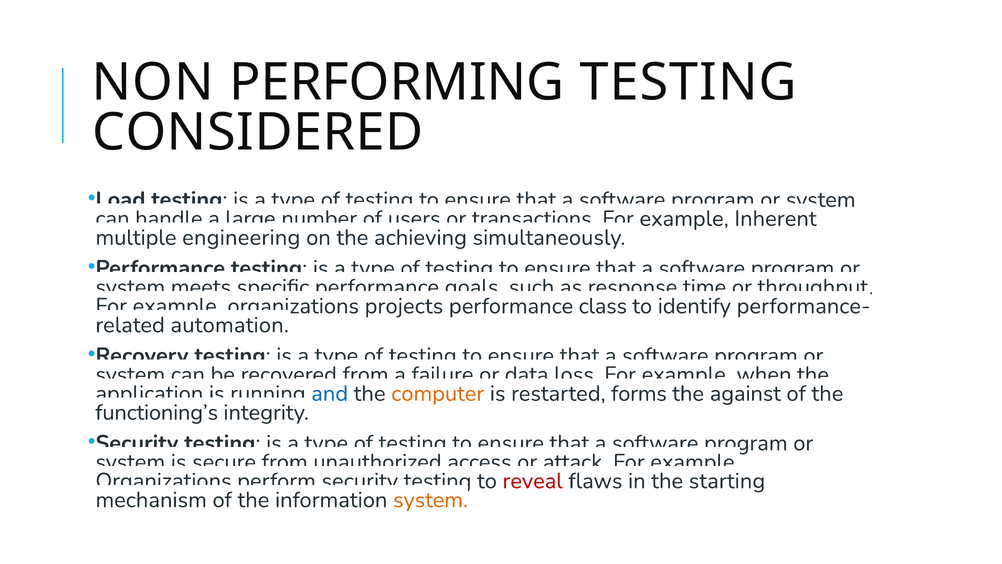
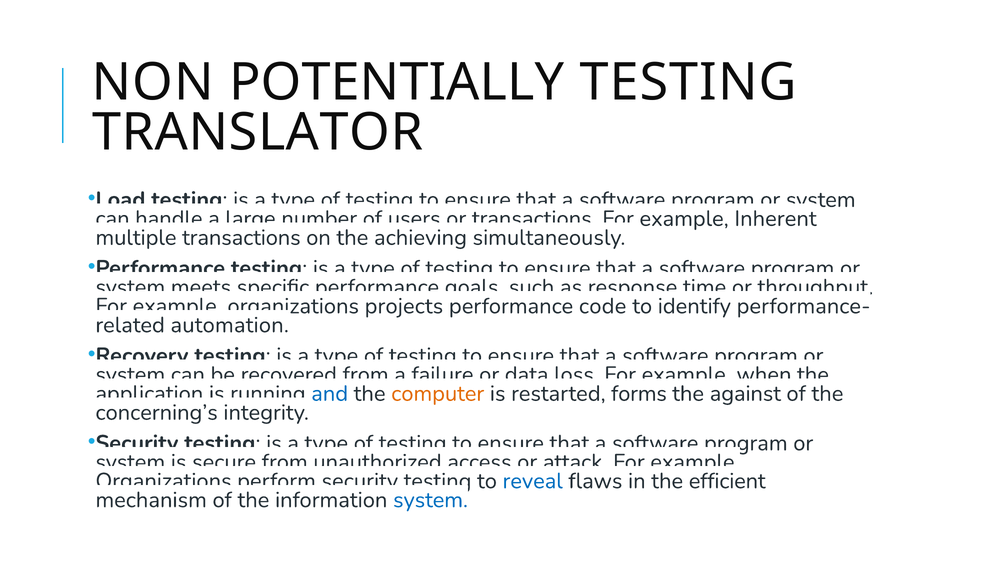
PERFORMING: PERFORMING -> POTENTIALLY (397, 82)
CONSIDERED: CONSIDERED -> TRANSLATOR (258, 133)
multiple engineering: engineering -> transactions (241, 237)
class: class -> code (603, 306)
functioning’s: functioning’s -> concerning’s (157, 412)
reveal colour: red -> blue (533, 481)
starting: starting -> efficient (727, 481)
system colour: orange -> blue (431, 500)
